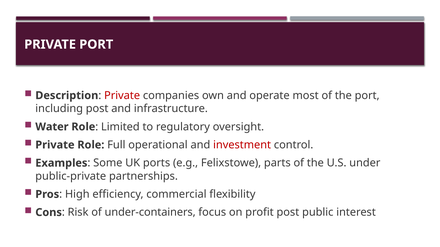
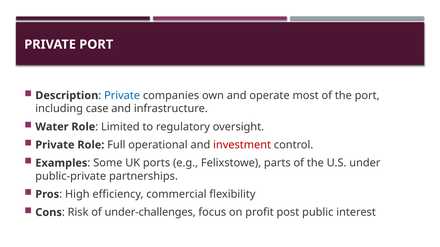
Private colour: red -> blue (122, 96)
including post: post -> case (97, 109)
under-containers: under-containers -> under-challenges (150, 213)
